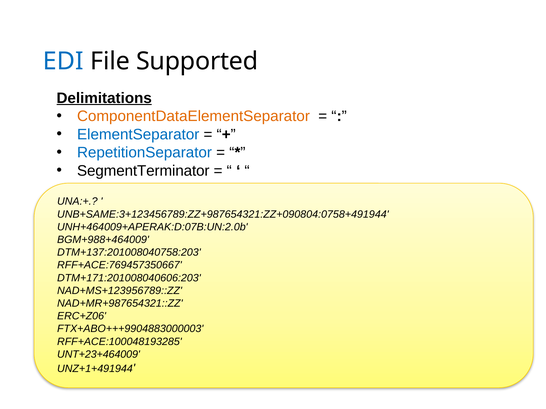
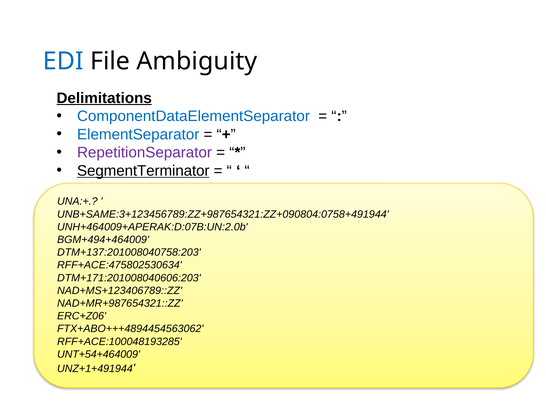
Supported: Supported -> Ambiguity (197, 61)
ComponentDataElementSeparator colour: orange -> blue (193, 116)
RepetitionSeparator colour: blue -> purple (144, 153)
SegmentTerminator underline: none -> present (143, 171)
BGM+988+464009: BGM+988+464009 -> BGM+494+464009 (103, 240)
RFF+ACE:769457350667: RFF+ACE:769457350667 -> RFF+ACE:475802530634 (119, 265)
NAD+MS+123956789::ZZ: NAD+MS+123956789::ZZ -> NAD+MS+123406789::ZZ (120, 291)
FTX+ABO+++9904883000003: FTX+ABO+++9904883000003 -> FTX+ABO+++4894454563062 (130, 329)
UNT+23+464009: UNT+23+464009 -> UNT+54+464009 (99, 355)
